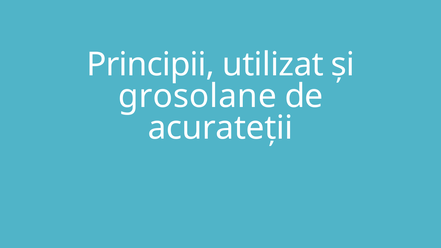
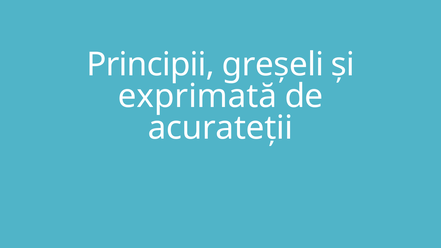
utilizat: utilizat -> greșeli (273, 65)
grosolane: grosolane -> exprimată (198, 96)
